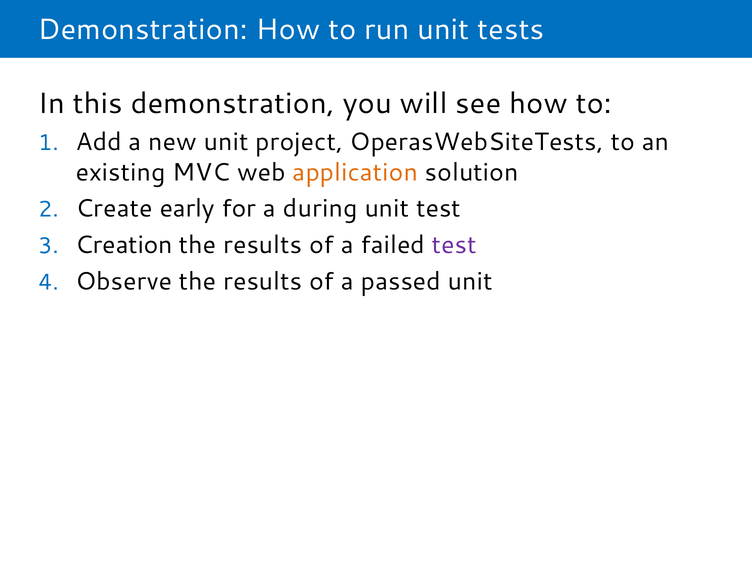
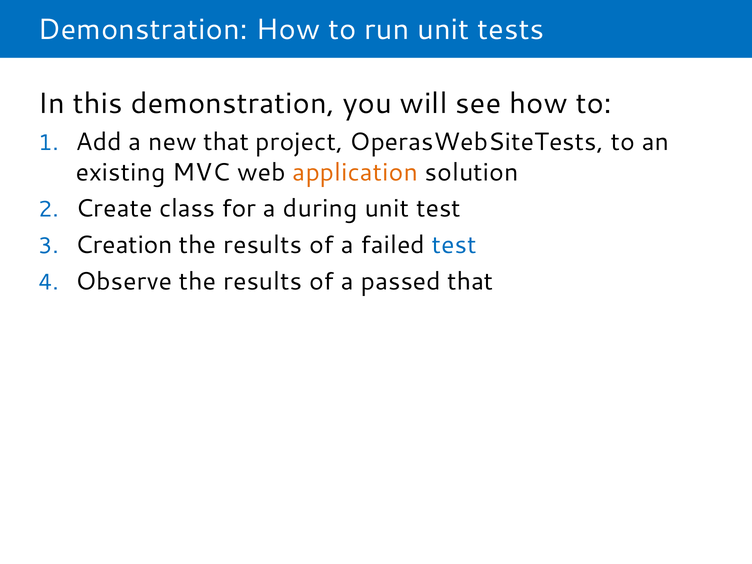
new unit: unit -> that (226, 142)
early: early -> class (187, 209)
test colour: purple -> blue (454, 245)
passed unit: unit -> that (470, 281)
